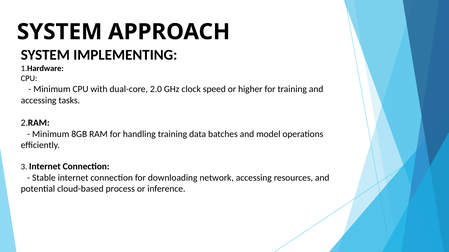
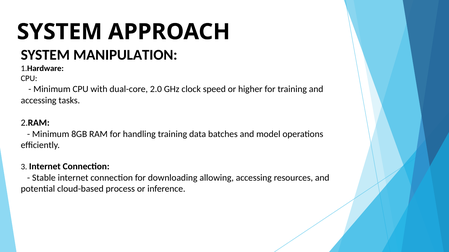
IMPLEMENTING: IMPLEMENTING -> MANIPULATION (125, 55)
network: network -> allowing (217, 178)
